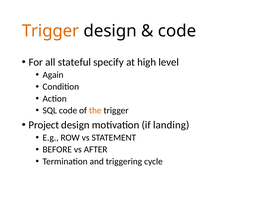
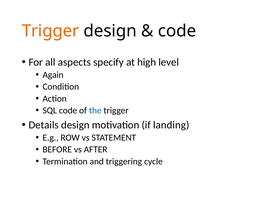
stateful: stateful -> aspects (74, 62)
the colour: orange -> blue (95, 111)
Project: Project -> Details (44, 125)
